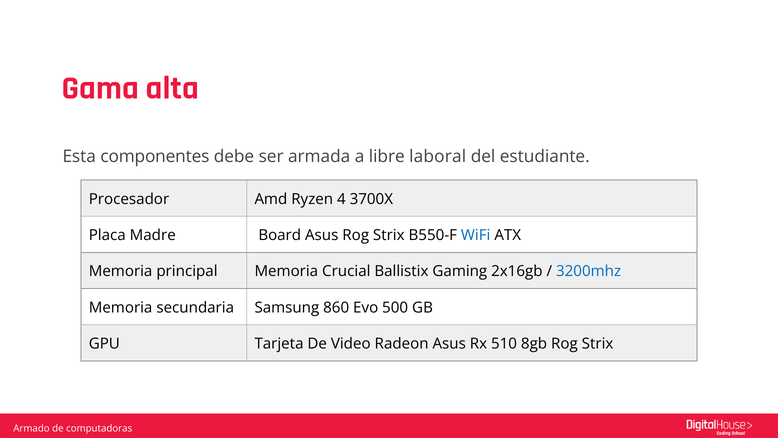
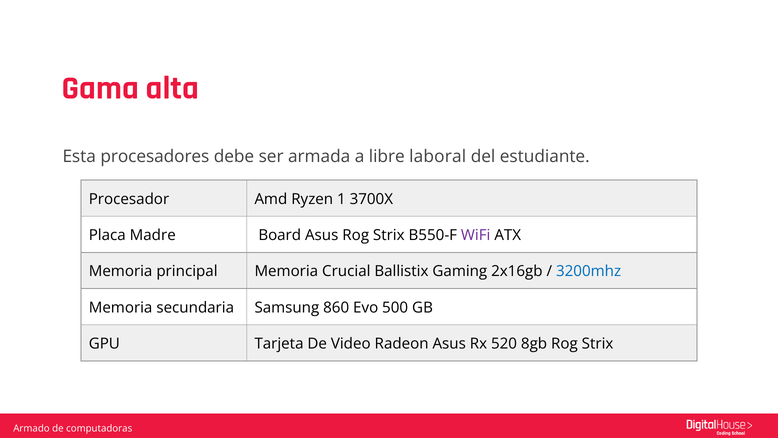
componentes: componentes -> procesadores (155, 156)
4: 4 -> 1 (341, 199)
WiFi colour: blue -> purple (476, 235)
510: 510 -> 520 (504, 343)
